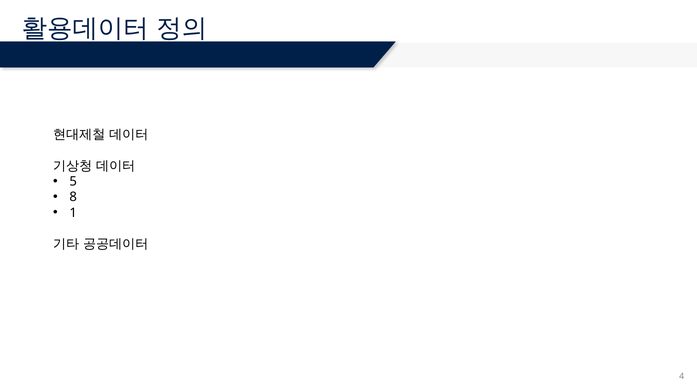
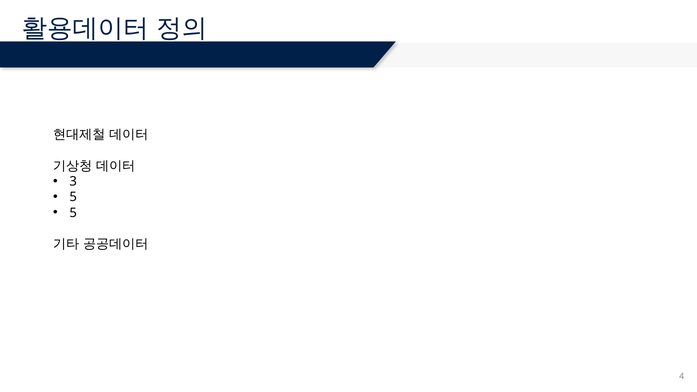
5: 5 -> 3 (73, 181)
8: 8 -> 5 (73, 197)
1: 1 -> 5 (73, 213)
